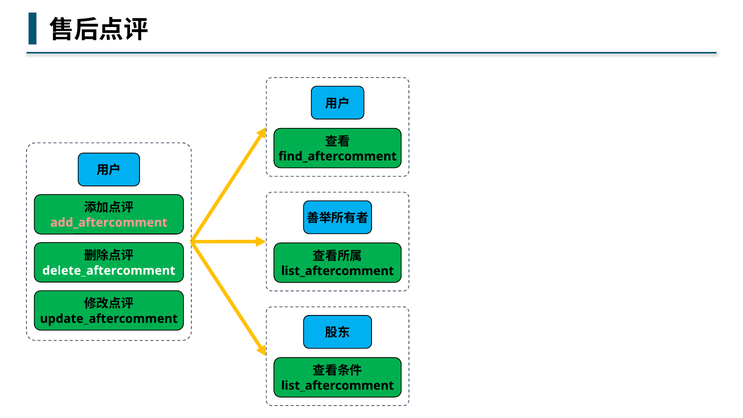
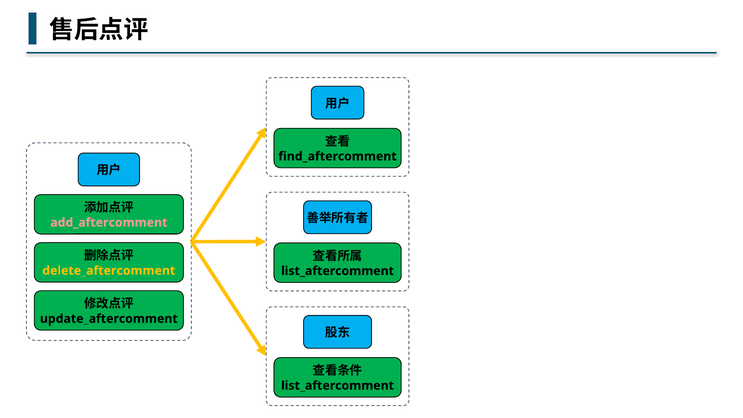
delete_aftercomment colour: white -> yellow (109, 271)
